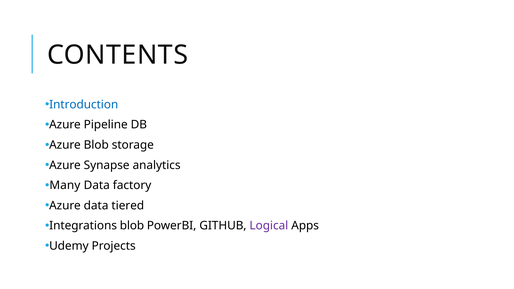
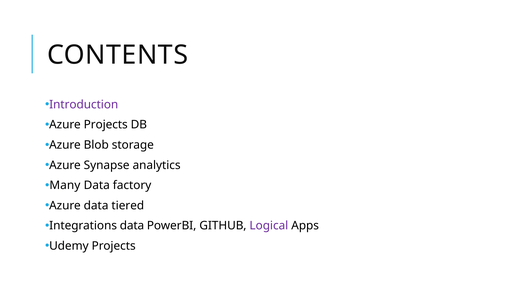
Introduction colour: blue -> purple (84, 105)
Azure Pipeline: Pipeline -> Projects (106, 125)
Integrations blob: blob -> data (132, 226)
